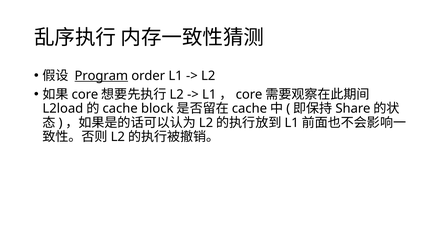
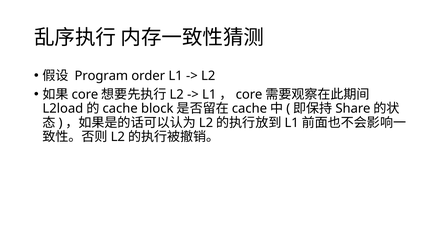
Program underline: present -> none (101, 76)
